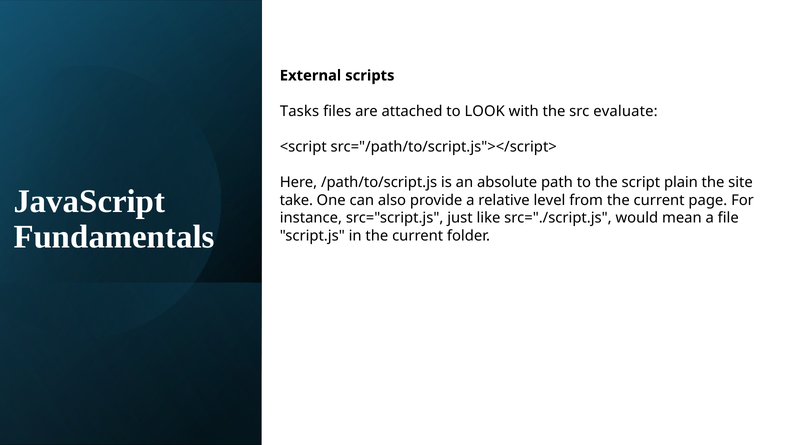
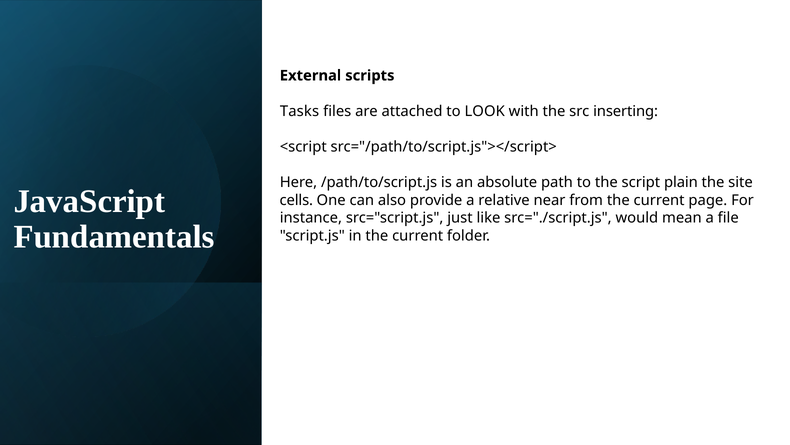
evaluate: evaluate -> inserting (626, 111)
take: take -> cells (296, 200)
level: level -> near (549, 200)
